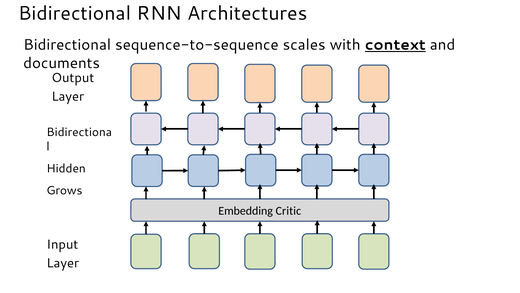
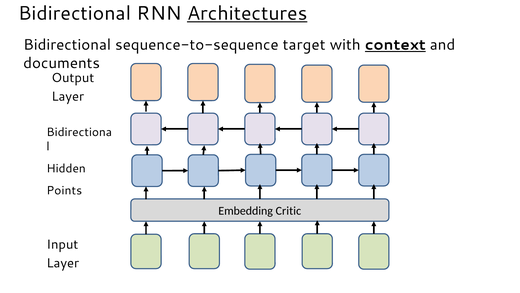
Architectures underline: none -> present (247, 13)
scales: scales -> target (304, 45)
Grows: Grows -> Points (64, 190)
